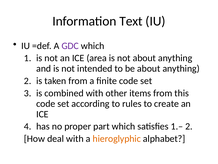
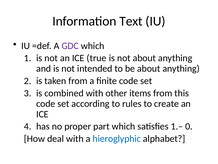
area: area -> true (97, 58)
1.– 2: 2 -> 0 (189, 126)
hieroglyphic colour: orange -> blue (117, 138)
